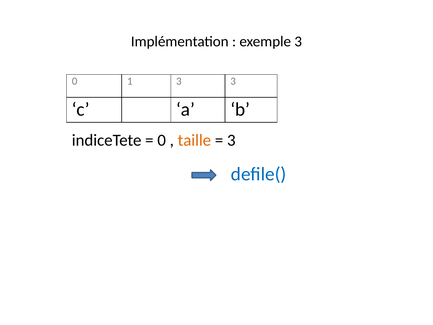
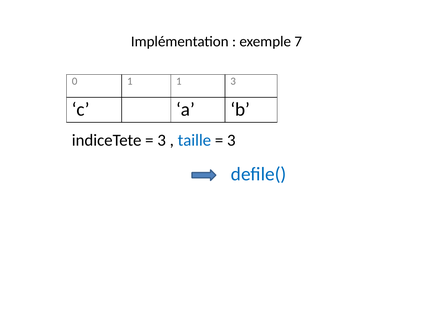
exemple 3: 3 -> 7 (298, 41)
1 3: 3 -> 1 (179, 81)
0: 0 -> 3 (162, 140)
taille colour: orange -> blue (194, 140)
